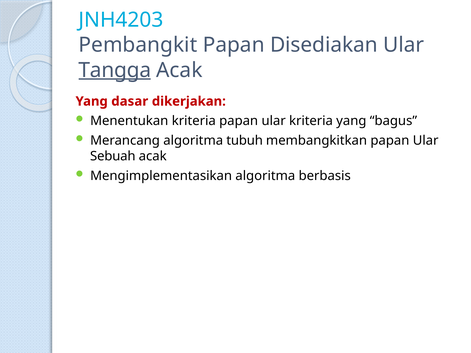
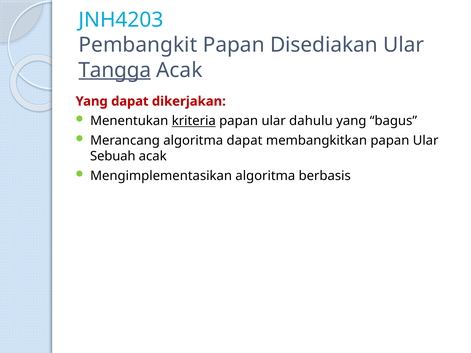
Yang dasar: dasar -> dapat (130, 101)
kriteria underline: none -> present (194, 121)
ular kriteria: kriteria -> dahulu (311, 121)
algoritma tubuh: tubuh -> dapat (244, 141)
